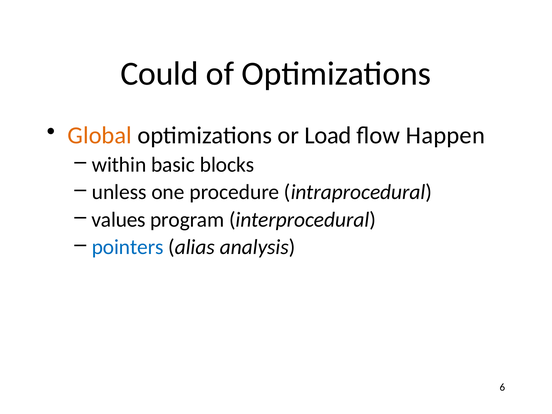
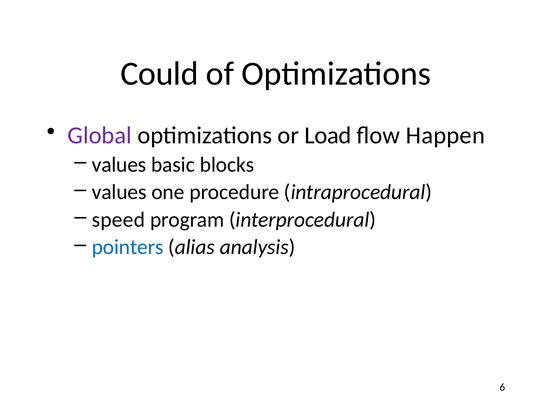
Global colour: orange -> purple (100, 135)
within: within -> values (119, 165)
unless: unless -> values (119, 192)
values: values -> speed (118, 220)
